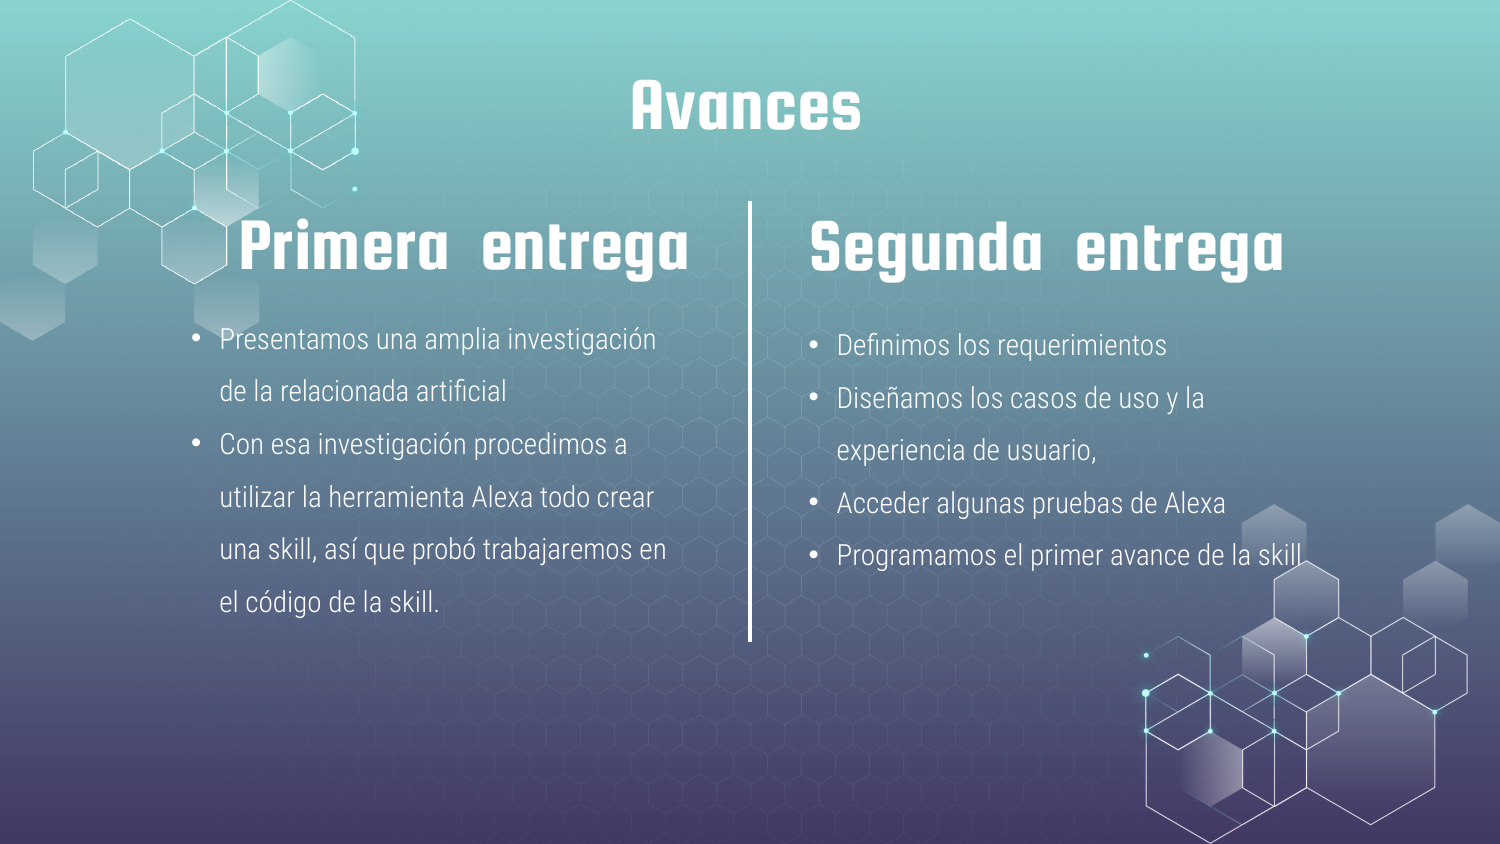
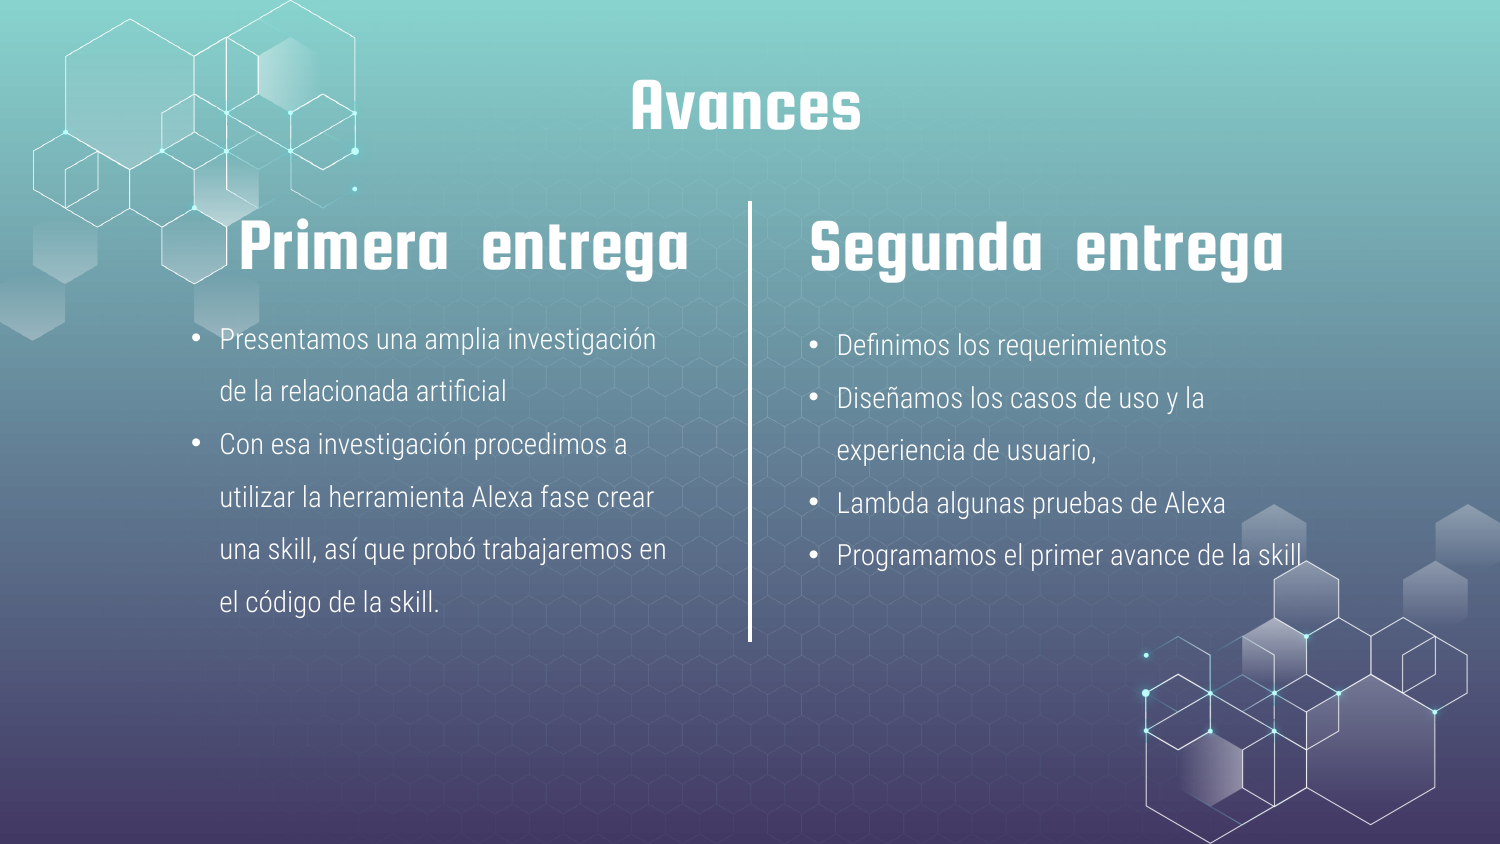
todo: todo -> fase (565, 497)
Acceder: Acceder -> Lambda (883, 504)
